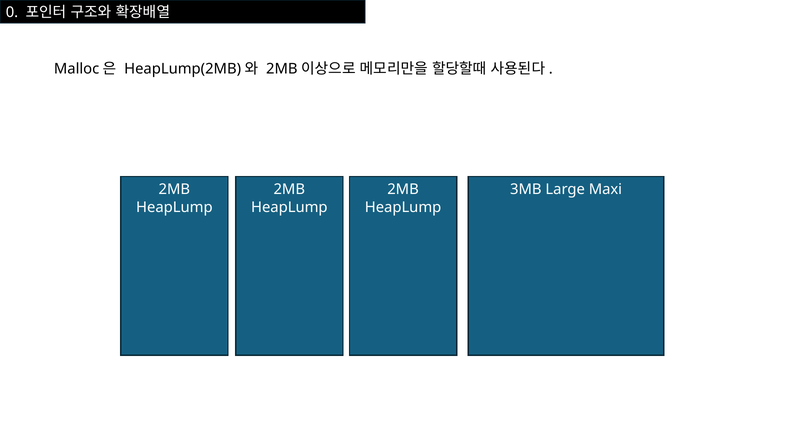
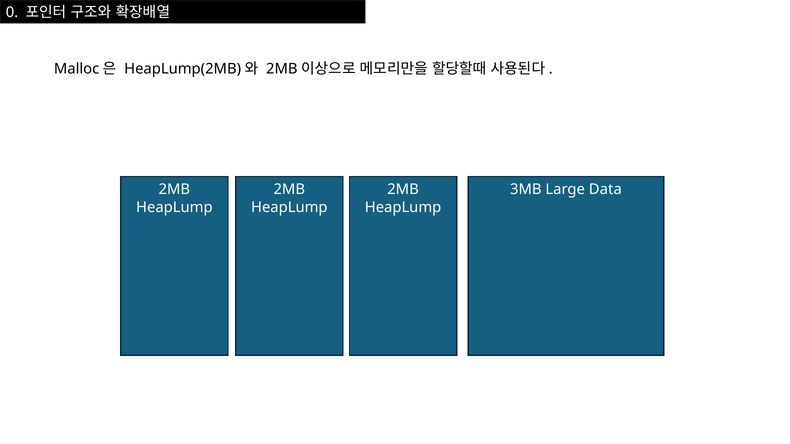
Maxi: Maxi -> Data (605, 190)
